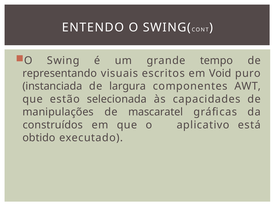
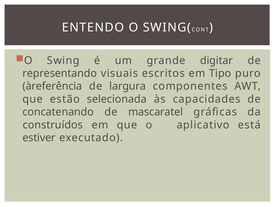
tempo: tempo -> digitar (216, 60)
Void: Void -> Tipo (220, 73)
instanciada: instanciada -> àreferência (52, 86)
manipulações: manipulações -> concatenando (58, 112)
obtido: obtido -> estiver (39, 137)
